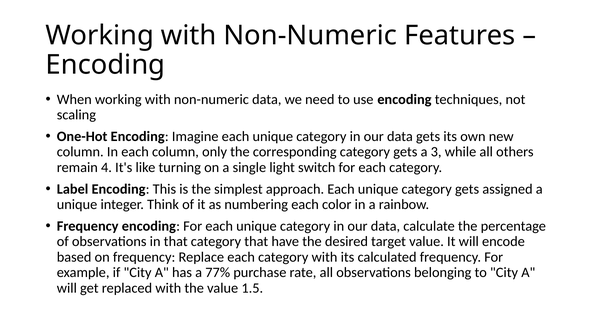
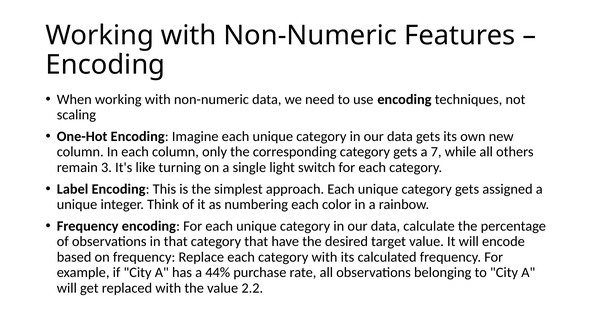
3: 3 -> 7 (436, 152)
4: 4 -> 3 (106, 168)
77%: 77% -> 44% (218, 273)
1.5: 1.5 -> 2.2 (252, 288)
